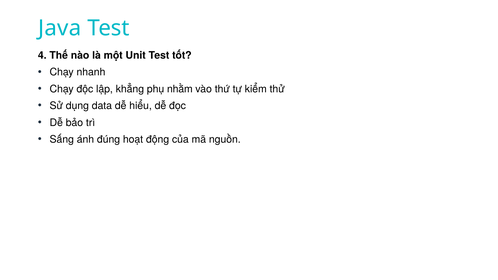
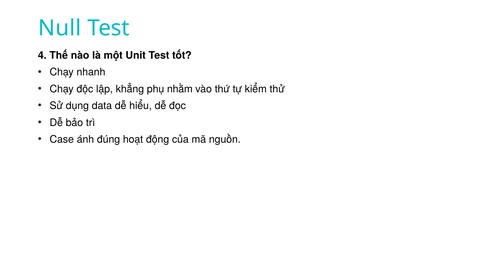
Java: Java -> Null (60, 28)
Sấng: Sấng -> Case (62, 139)
